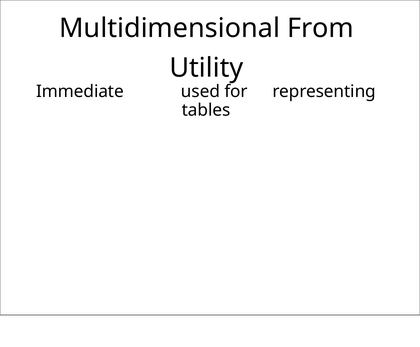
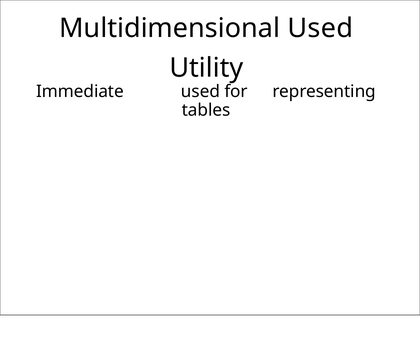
Multidimensional From: From -> Used (320, 28)
